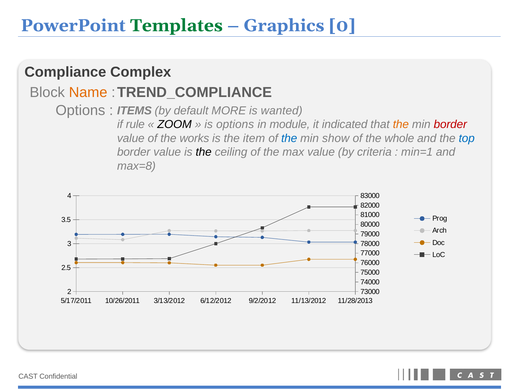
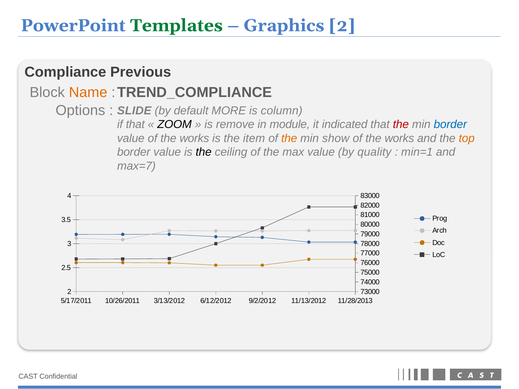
Graphics 0: 0 -> 2 (342, 26)
Complex: Complex -> Previous (141, 72)
ITEMS: ITEMS -> SLIDE (134, 111)
wanted: wanted -> column (282, 111)
if rule: rule -> that (135, 124)
is options: options -> remove (235, 124)
the colour: orange -> red (401, 124)
border colour: red -> blue (450, 124)
the colour: blue -> orange (289, 138)
whole: whole -> works (399, 138)
top colour: blue -> orange (467, 138)
criteria: criteria -> quality (374, 152)
max=8: max=8 -> max=7 (136, 166)
